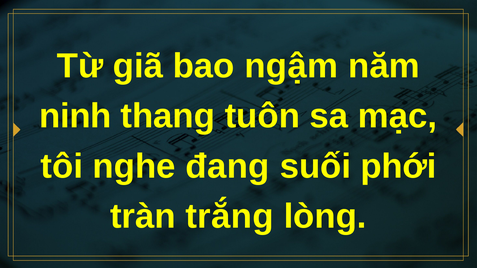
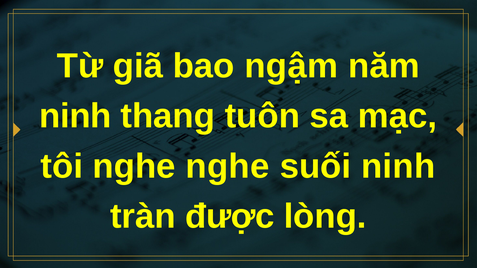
nghe đang: đang -> nghe (227, 166)
suối phới: phới -> ninh (398, 166)
trắng: trắng -> được (230, 216)
